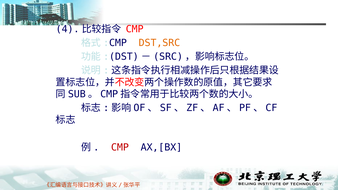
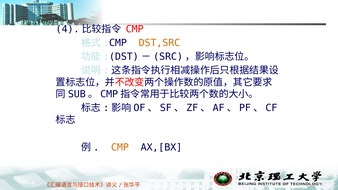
CMP colour: red -> orange (120, 147)
